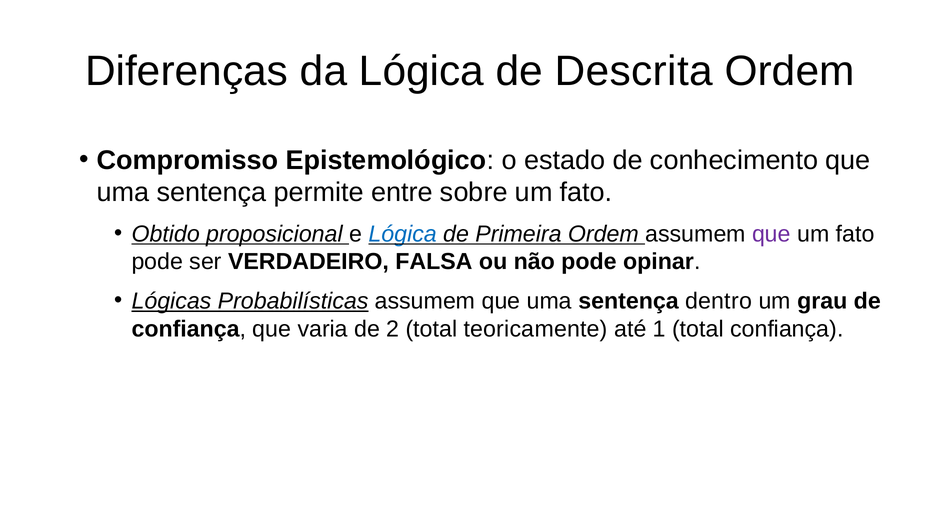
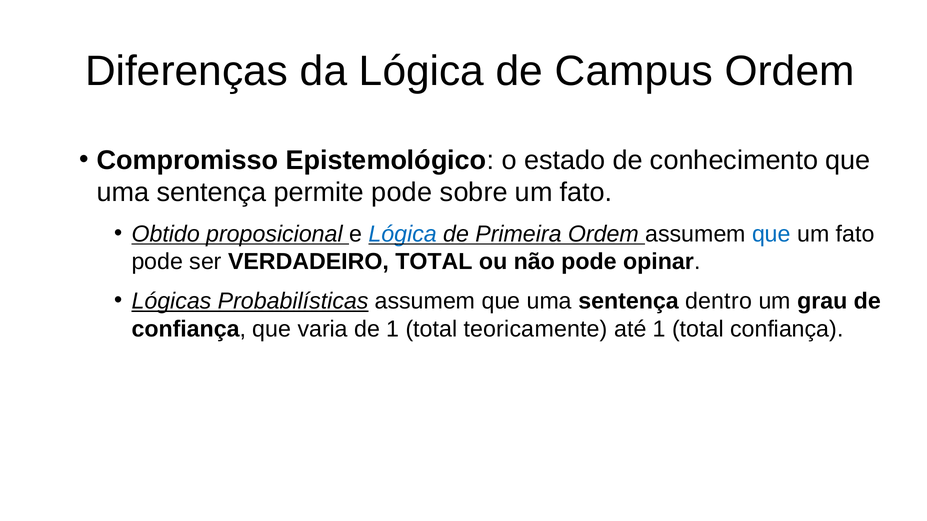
Descrita: Descrita -> Campus (634, 71)
permite entre: entre -> pode (402, 193)
que colour: purple -> blue (771, 234)
VERDADEIRO FALSA: FALSA -> TOTAL (434, 262)
de 2: 2 -> 1 (393, 329)
